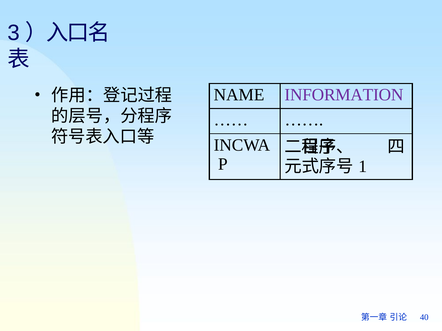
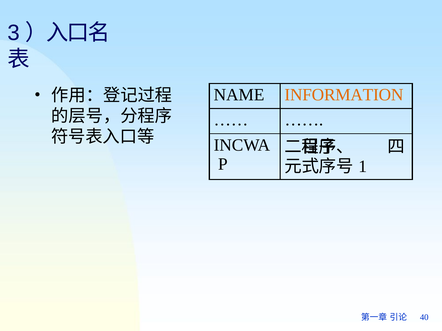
INFORMATION colour: purple -> orange (344, 95)
